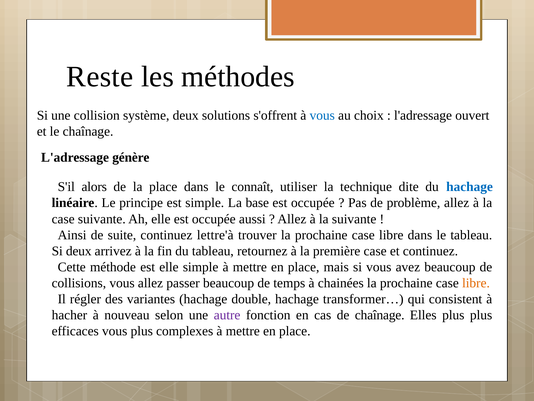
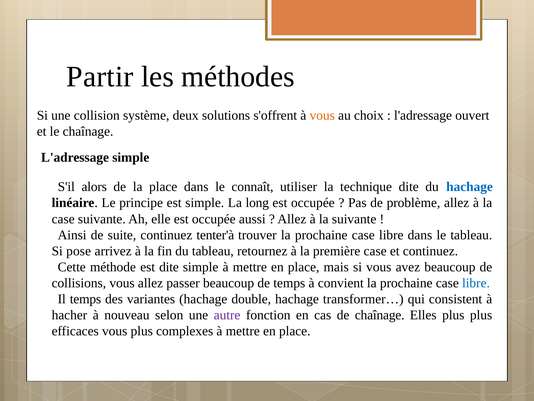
Reste: Reste -> Partir (100, 77)
vous colour: blue -> orange (322, 115)
L'adressage génère: génère -> simple (131, 157)
base: base -> long (257, 203)
lettre'à: lettre'à -> tenter'à (215, 235)
Si deux: deux -> pose (79, 251)
est elle: elle -> dite (169, 267)
chainées: chainées -> convient (341, 283)
libre colour: orange -> blue (476, 283)
régler: régler -> temps (86, 299)
